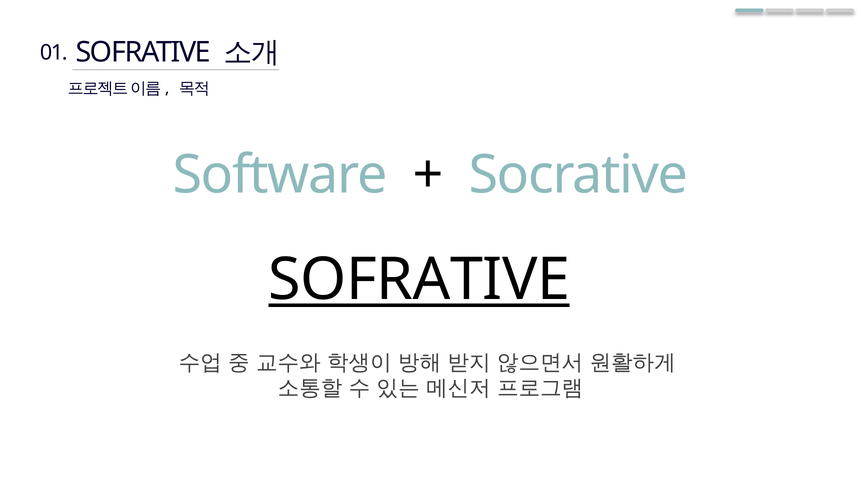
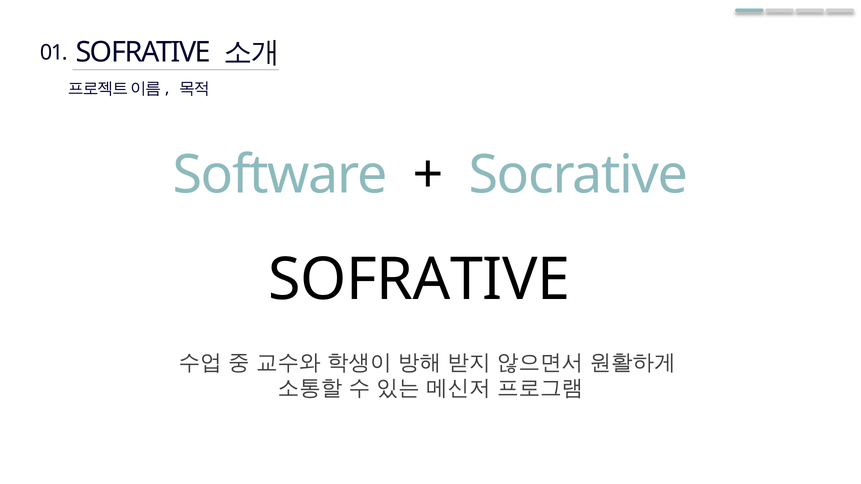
SOFRATIVE underline: present -> none (419, 280)
